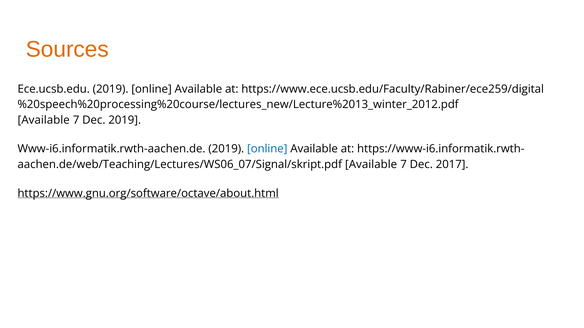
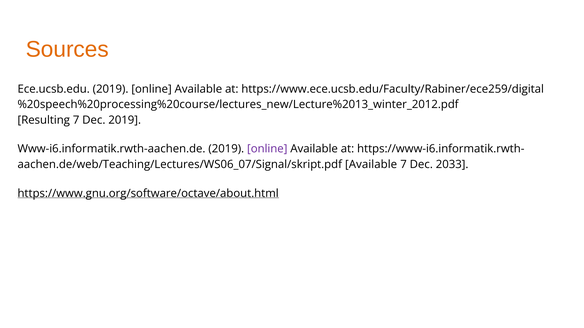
Available: Available -> Resulting (44, 120)
online colour: blue -> purple (267, 149)
2017: 2017 -> 2033 (452, 165)
